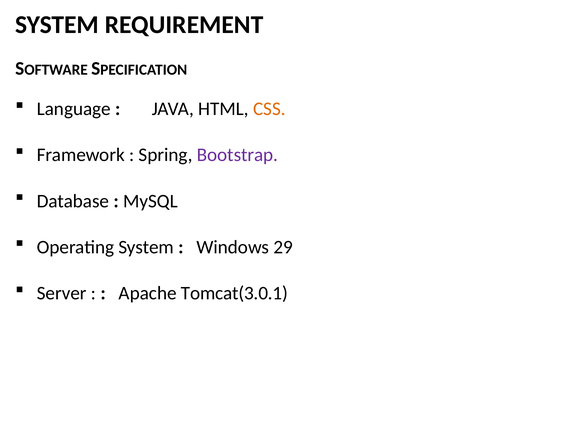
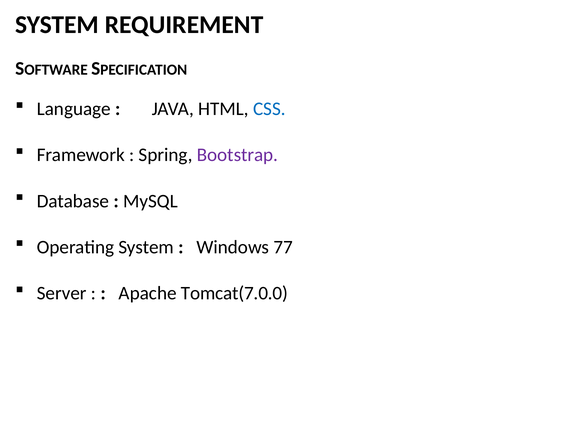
CSS colour: orange -> blue (269, 109)
29: 29 -> 77 (283, 247)
Tomcat(3.0.1: Tomcat(3.0.1 -> Tomcat(7.0.0 (234, 293)
